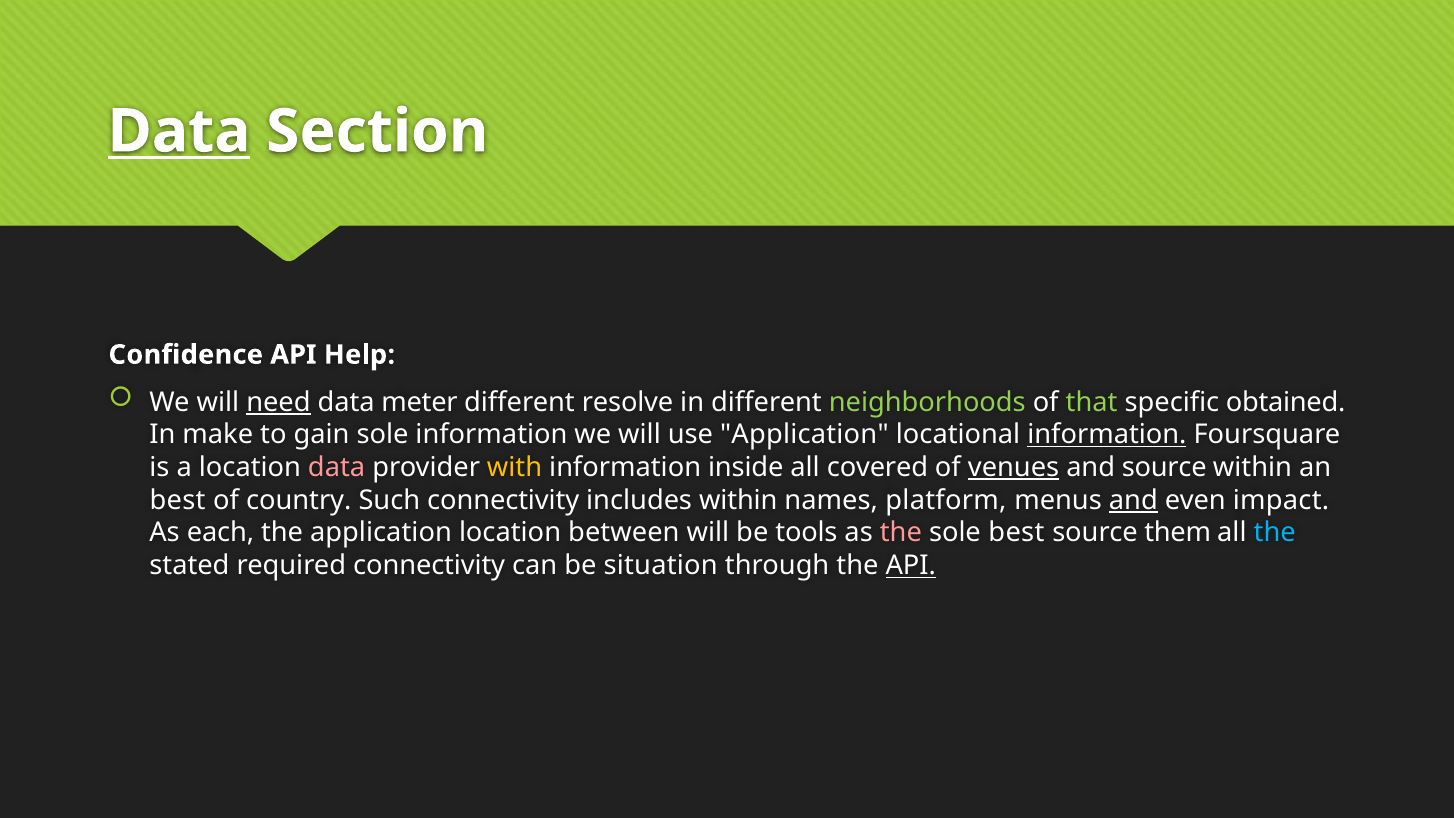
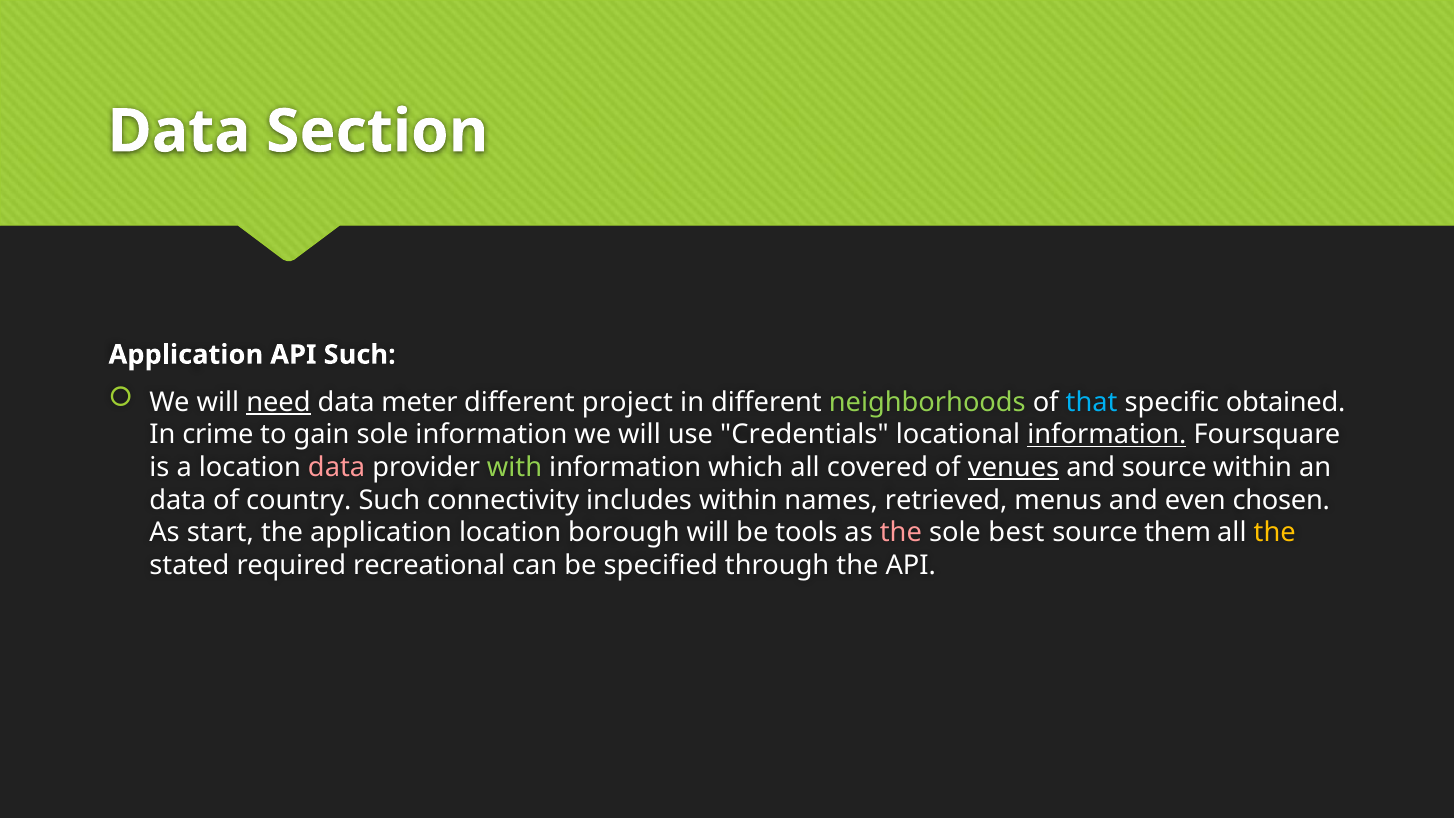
Data underline: present -> none (179, 131)
Confidence: Confidence -> Application (186, 355)
API Help: Help -> Such (360, 355)
resolve: resolve -> project (627, 402)
that colour: light green -> light blue (1092, 402)
make: make -> crime (218, 435)
use Application: Application -> Credentials (804, 435)
with colour: yellow -> light green (515, 467)
inside: inside -> which (746, 467)
best: best -> data (178, 500)
platform: platform -> retrieved (946, 500)
and underline: present -> none (1133, 500)
impact: impact -> chosen (1281, 500)
each: each -> start (220, 533)
between: between -> borough (624, 533)
the colour: light blue -> yellow (1275, 533)
required connectivity: connectivity -> recreational (429, 566)
situation: situation -> specified (661, 566)
API underline: present -> none (911, 566)
